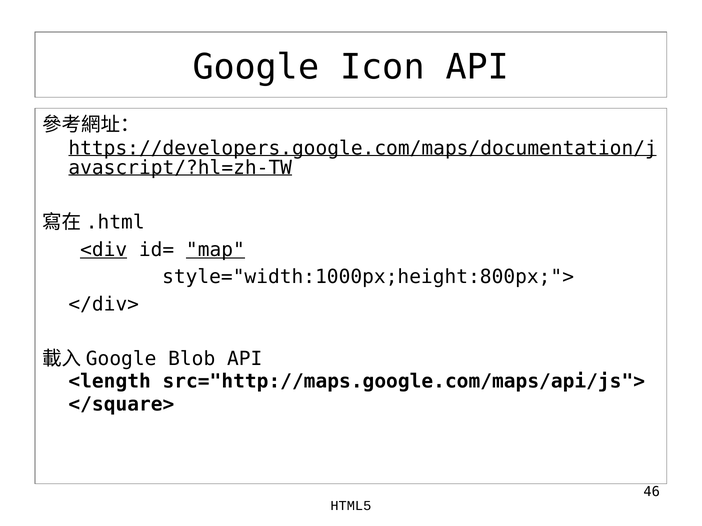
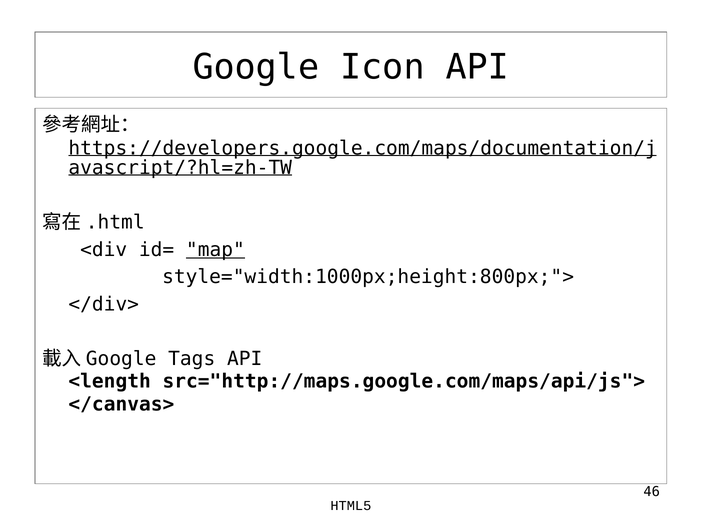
<div underline: present -> none (104, 250)
Blob: Blob -> Tags (192, 359)
</square>: </square> -> </canvas> (121, 405)
